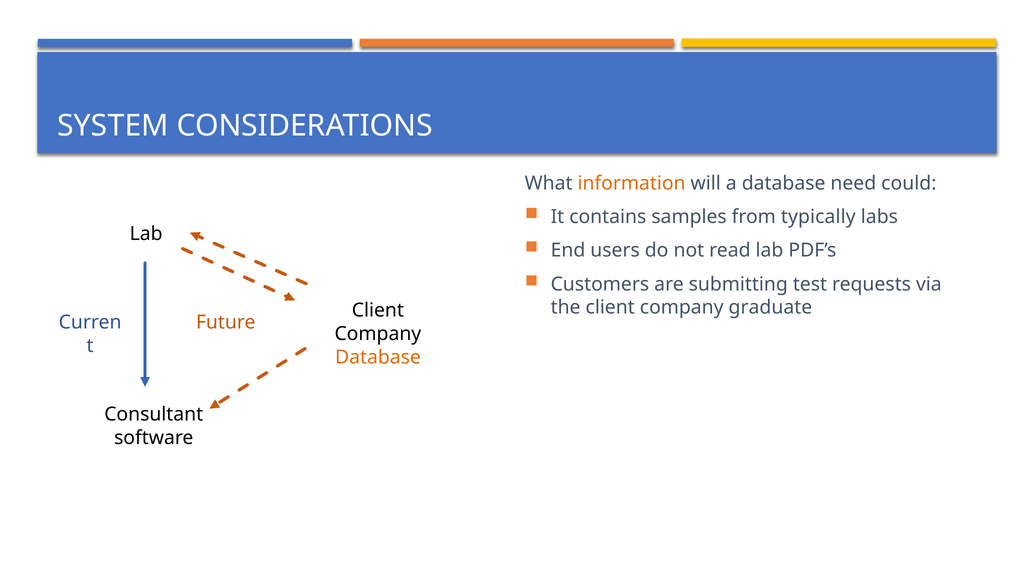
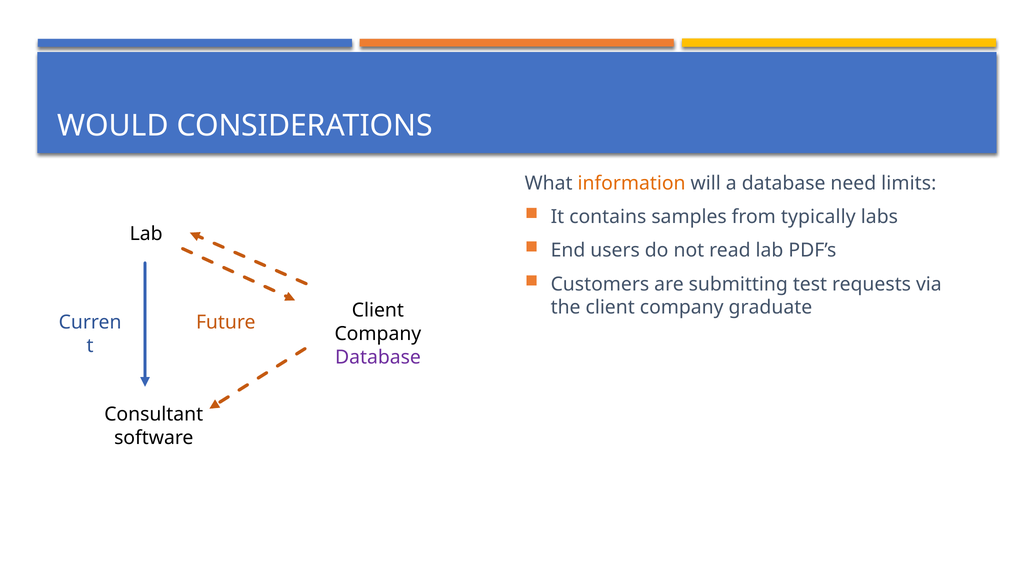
SYSTEM: SYSTEM -> WOULD (113, 126)
could: could -> limits (909, 183)
Database colour: orange -> purple (378, 357)
